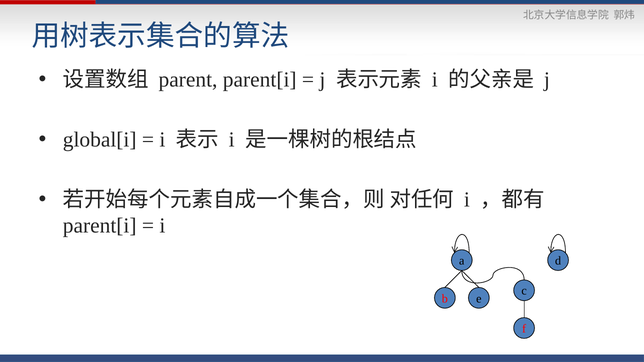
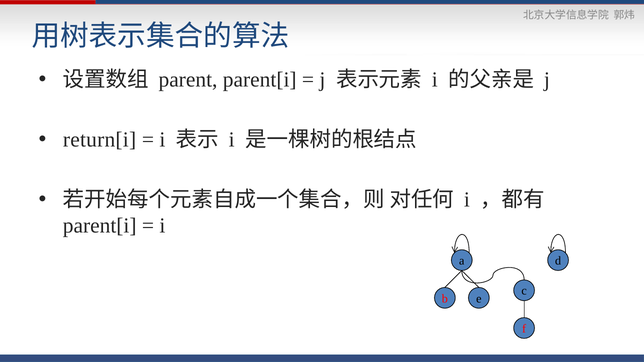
global[i: global[i -> return[i (100, 140)
